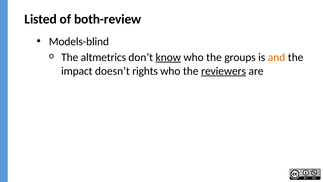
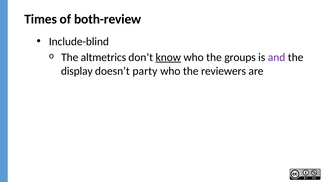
Listed: Listed -> Times (41, 19)
Models-blind: Models-blind -> Include-blind (79, 41)
and colour: orange -> purple (277, 57)
impact: impact -> display (77, 71)
rights: rights -> party (145, 71)
reviewers underline: present -> none (224, 71)
